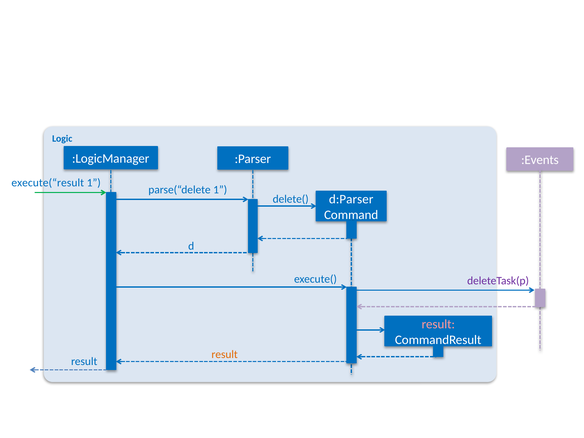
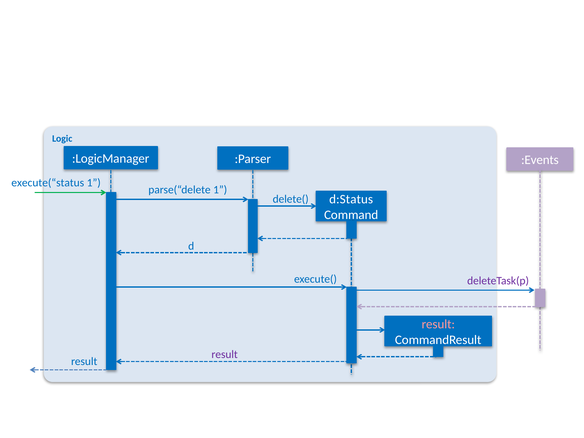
execute(“result: execute(“result -> execute(“status (48, 183)
d:Parser: d:Parser -> d:Status (351, 199)
result colour: orange -> purple (225, 354)
